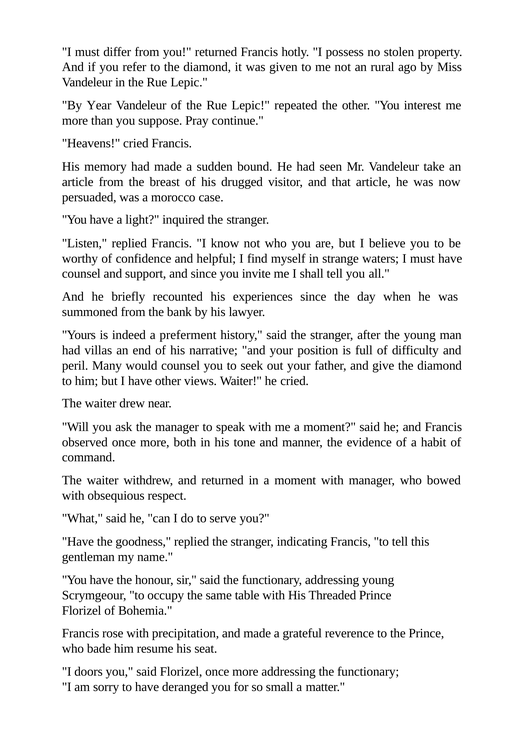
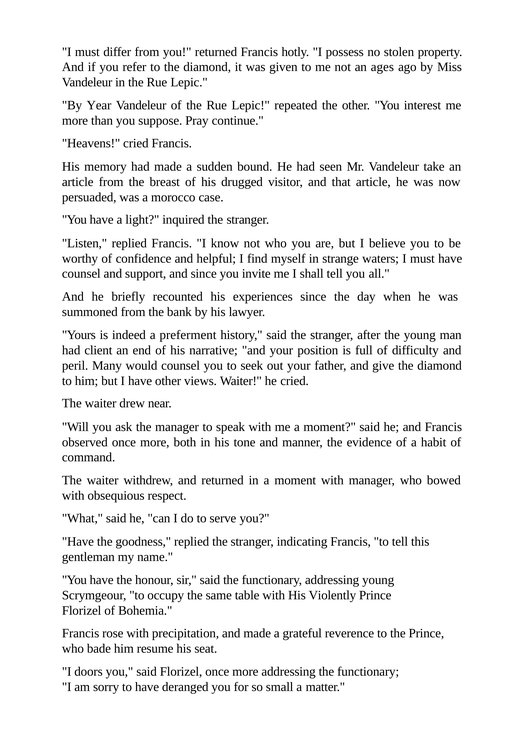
rural: rural -> ages (382, 67)
villas: villas -> client (98, 350)
Threaded: Threaded -> Violently (332, 595)
